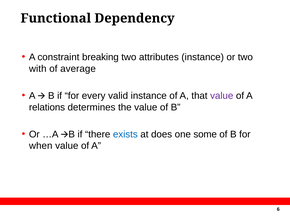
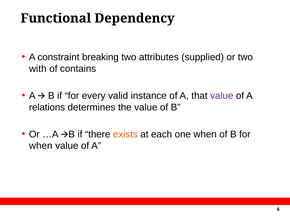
attributes instance: instance -> supplied (203, 57)
average: average -> contains (78, 69)
exists colour: blue -> orange (125, 135)
does: does -> each (162, 135)
one some: some -> when (205, 135)
